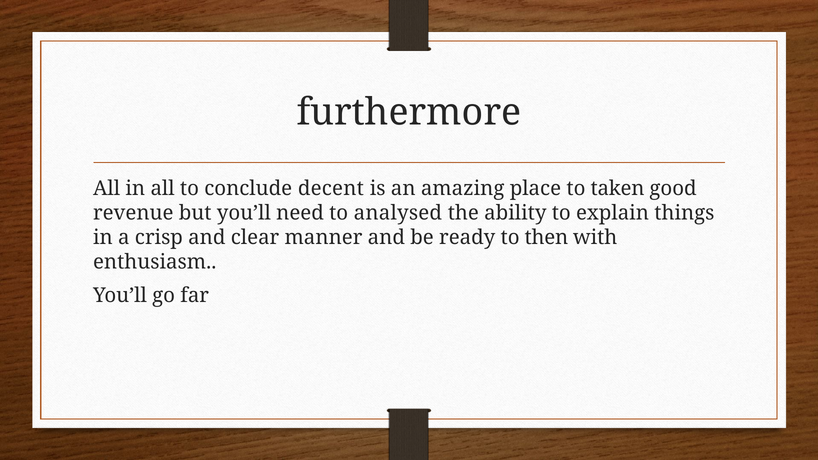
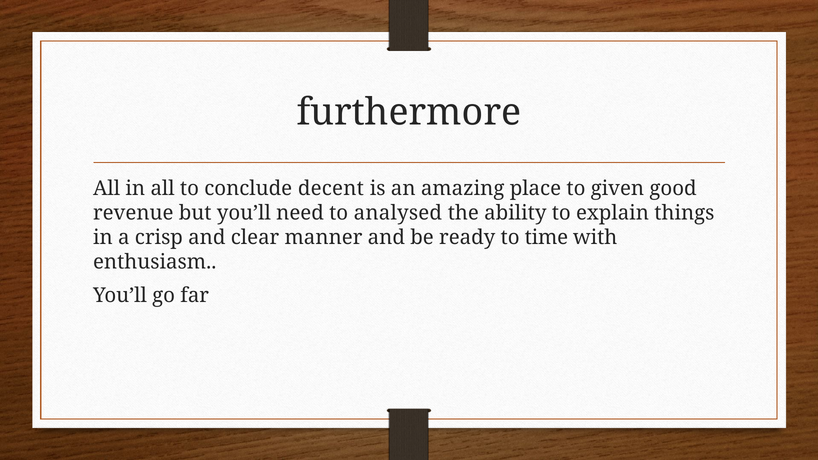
taken: taken -> given (617, 188)
then: then -> time (546, 237)
